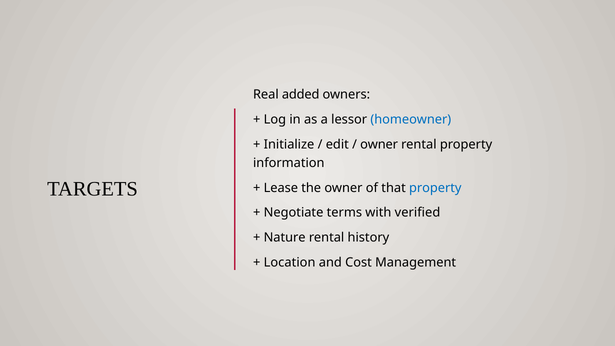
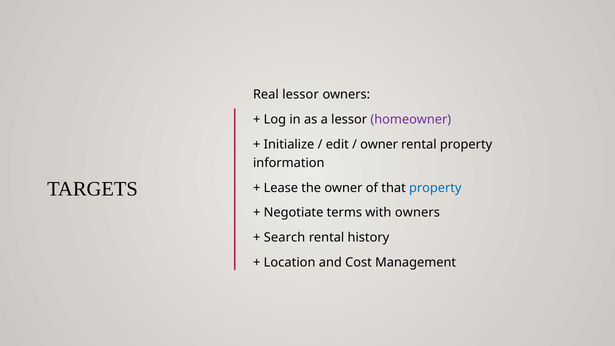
Real added: added -> lessor (301, 95)
homeowner colour: blue -> purple (411, 120)
with verified: verified -> owners (417, 213)
Nature: Nature -> Search (285, 238)
